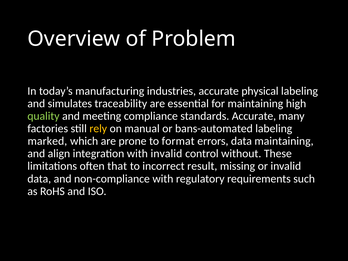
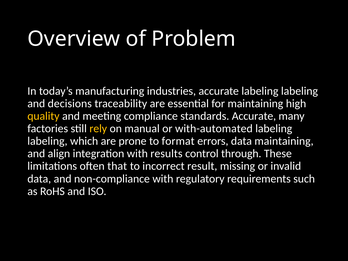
accurate physical: physical -> labeling (260, 91)
simulates: simulates -> decisions (70, 104)
quality colour: light green -> yellow (43, 116)
bans-automated: bans-automated -> with-automated (214, 129)
marked: marked -> labeling (47, 141)
with invalid: invalid -> results (166, 154)
without: without -> through (241, 154)
